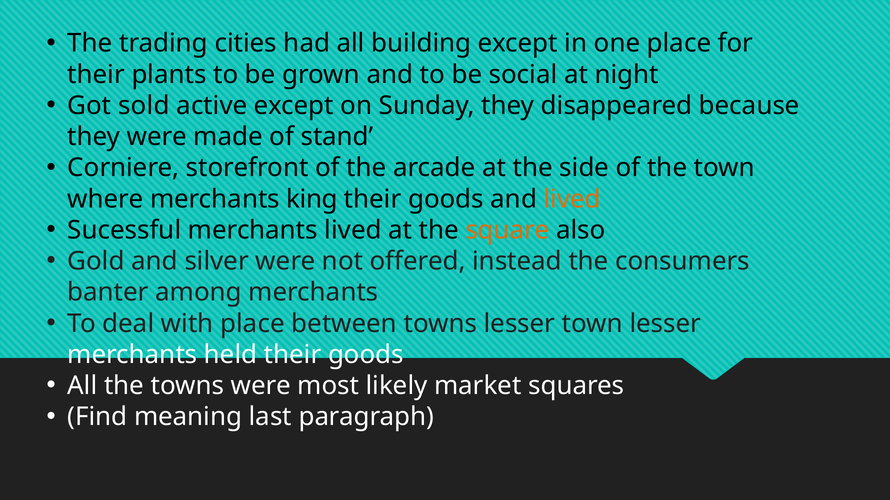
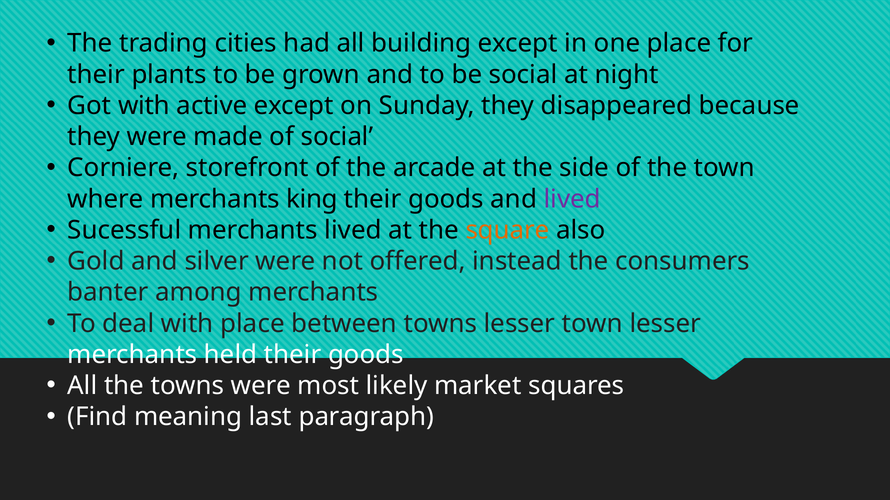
Got sold: sold -> with (144, 106)
of stand: stand -> social (337, 137)
lived colour: orange -> purple (572, 199)
